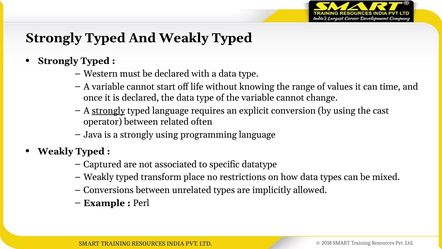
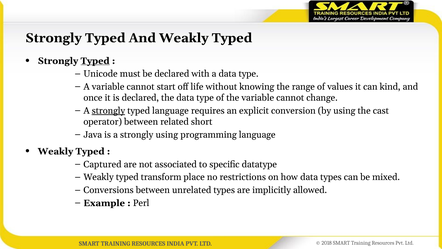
Typed underline: none -> present (95, 61)
Western: Western -> Unicode (100, 74)
time: time -> kind (390, 87)
often: often -> short (202, 122)
